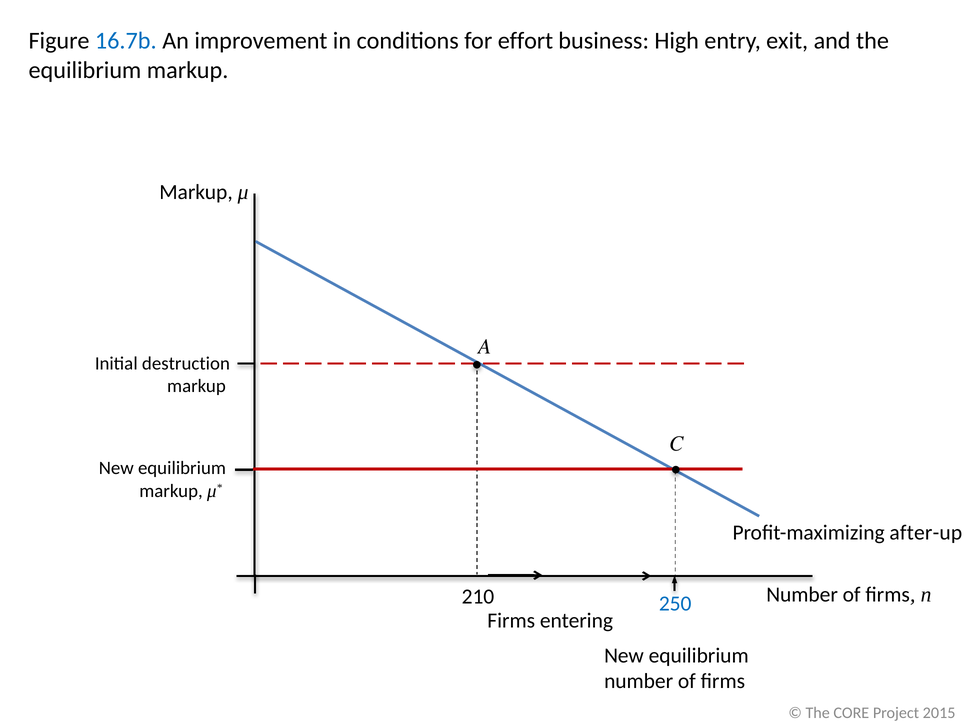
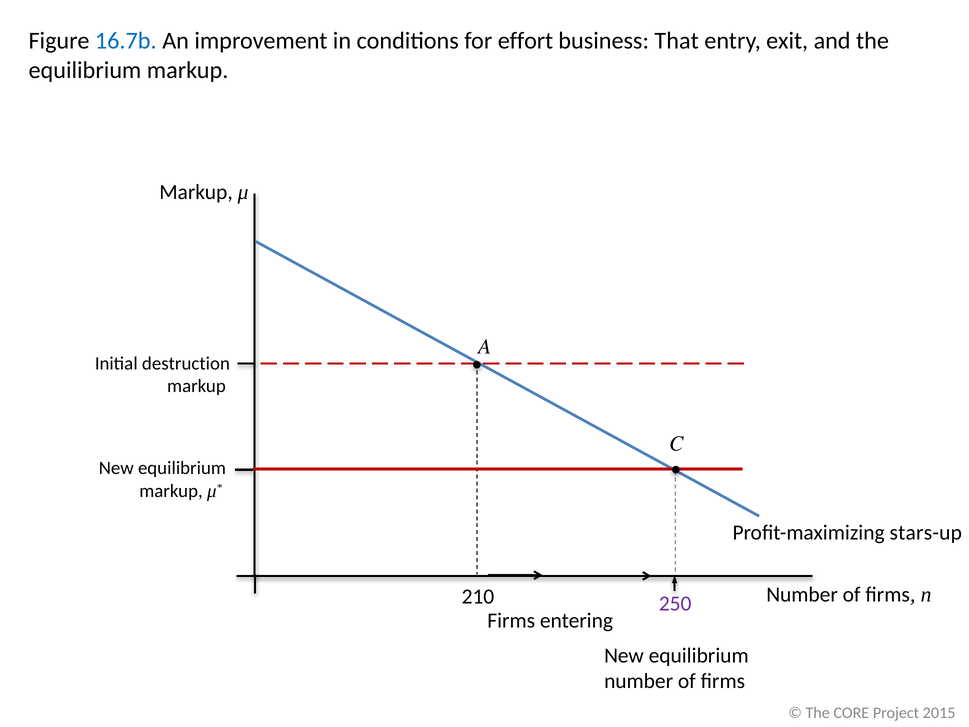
High: High -> That (677, 41)
after-up: after-up -> stars-up (926, 533)
250 colour: blue -> purple (675, 604)
